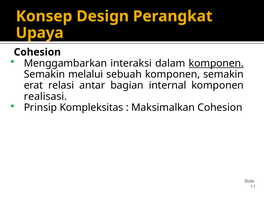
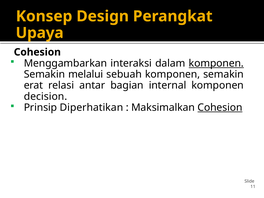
realisasi: realisasi -> decision (46, 96)
Kompleksitas: Kompleksitas -> Diperhatikan (91, 108)
Cohesion underline: none -> present (220, 108)
